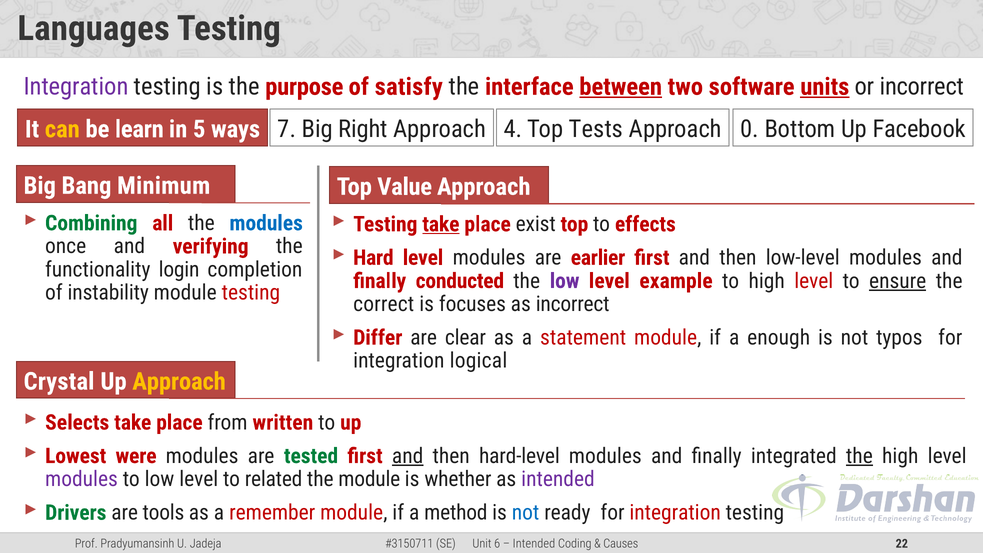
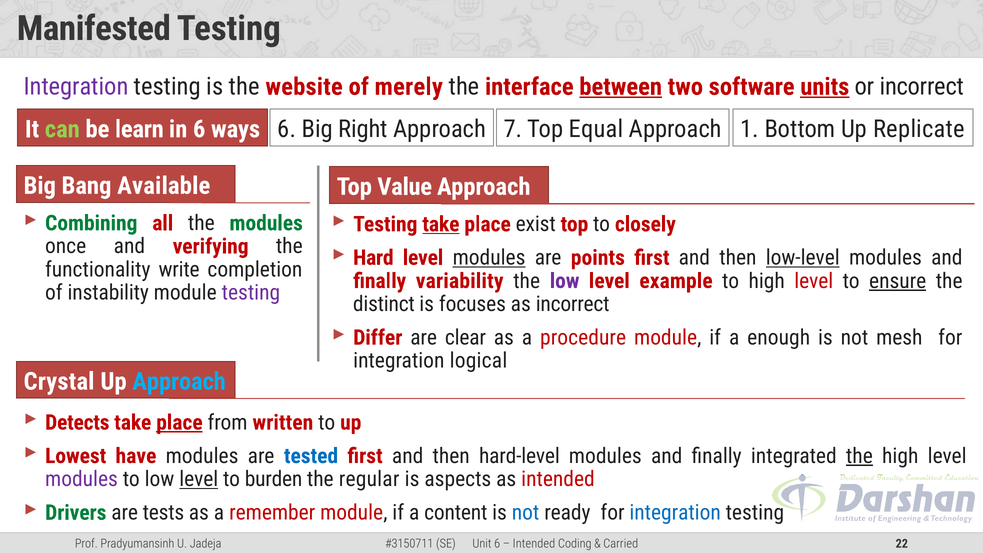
Languages: Languages -> Manifested (94, 28)
purpose: purpose -> website (304, 87)
satisfy: satisfy -> merely (409, 87)
can colour: yellow -> light green (62, 129)
in 5: 5 -> 6 (199, 129)
ways 7: 7 -> 6 (287, 129)
4: 4 -> 7 (513, 129)
Tests: Tests -> Equal (596, 129)
0: 0 -> 1 (750, 129)
Facebook: Facebook -> Replicate (919, 129)
Minimum: Minimum -> Available (164, 186)
modules colour: blue -> green (266, 223)
effects: effects -> closely (645, 224)
modules underline: none -> present (489, 258)
earlier: earlier -> points (598, 258)
low-level underline: none -> present (803, 258)
login: login -> write (179, 270)
conducted: conducted -> variability (460, 281)
testing colour: red -> purple (251, 293)
correct: correct -> distinct (384, 304)
statement: statement -> procedure (583, 338)
typos: typos -> mesh (899, 338)
Approach colour: yellow -> light blue (179, 381)
Selects: Selects -> Detects (77, 422)
place underline: none -> present (179, 422)
were: were -> have (136, 456)
tested colour: green -> blue (311, 456)
and underline: present -> none (408, 456)
level underline: none -> present (199, 479)
related: related -> burden (274, 479)
the module: module -> regular (369, 479)
whether: whether -> aspects (458, 479)
intended colour: purple -> red (558, 479)
tools: tools -> tests (163, 513)
method: method -> content (456, 513)
integration colour: red -> blue (675, 513)
Causes: Causes -> Carried (621, 544)
